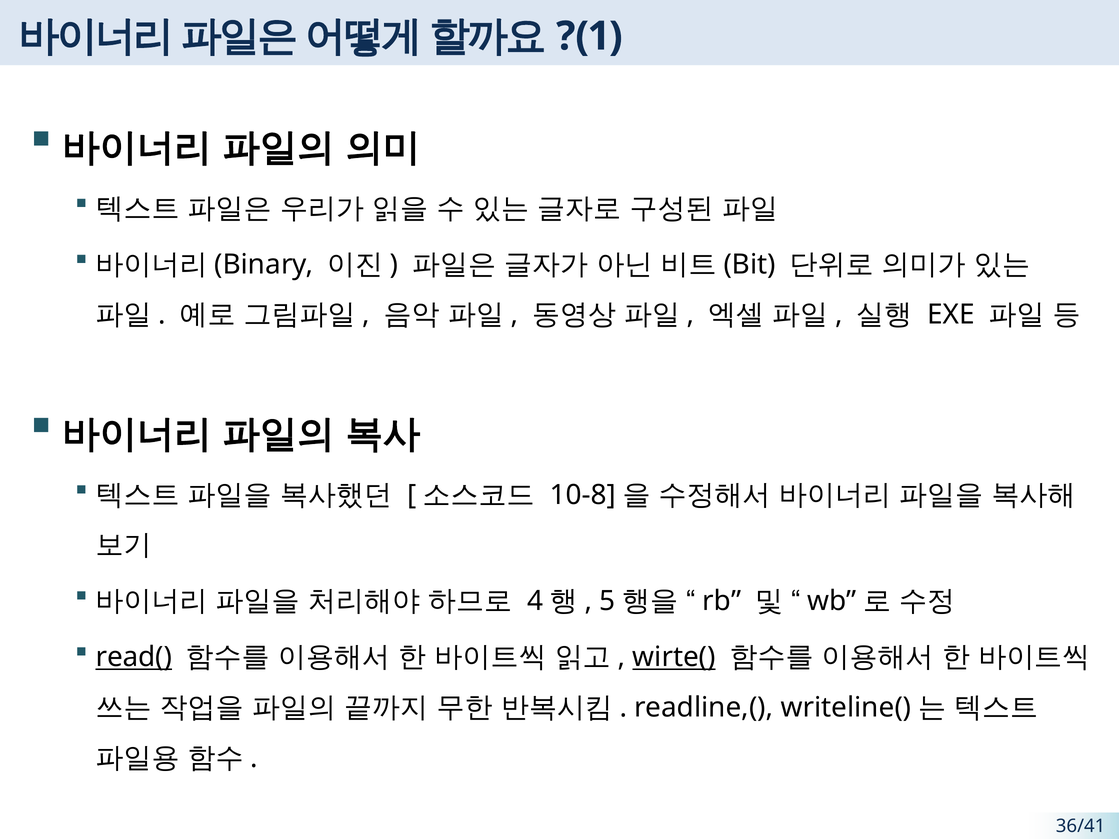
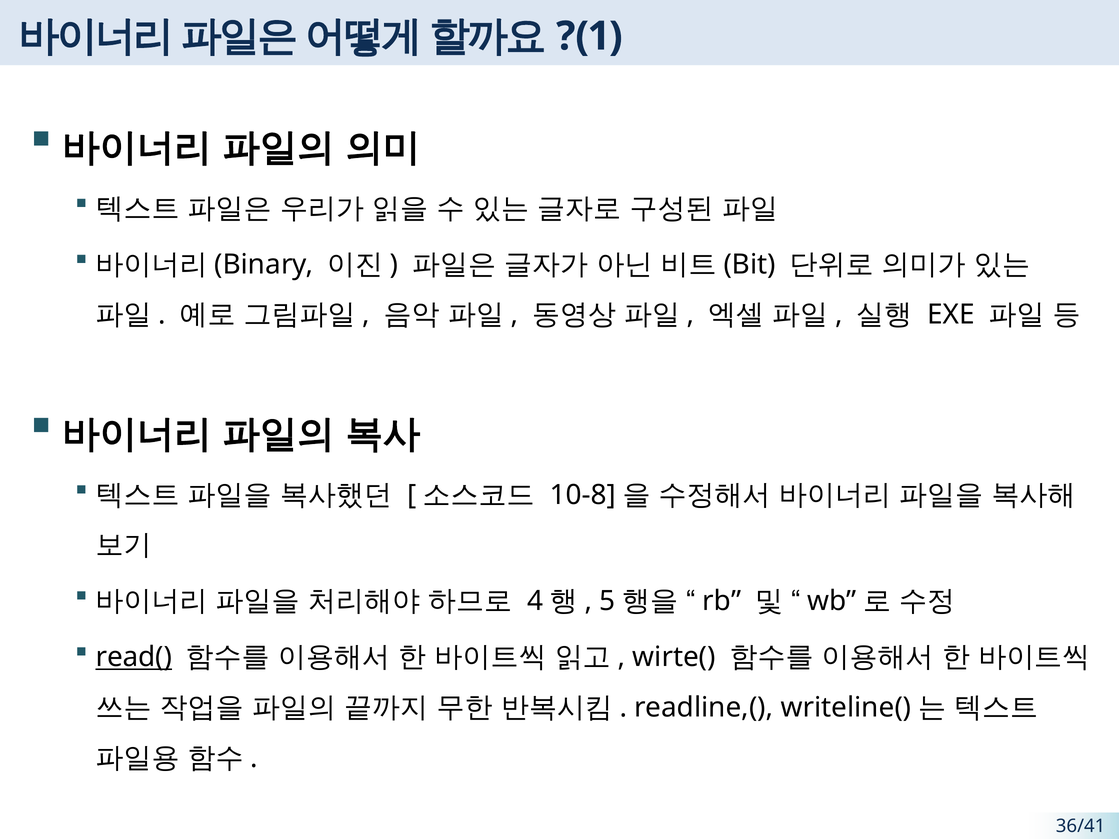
wirte( underline: present -> none (674, 657)
